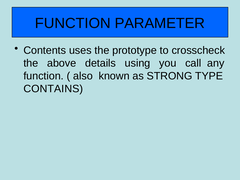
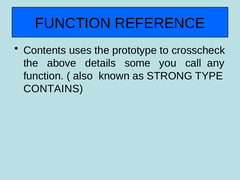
PARAMETER: PARAMETER -> REFERENCE (160, 23)
using: using -> some (138, 63)
